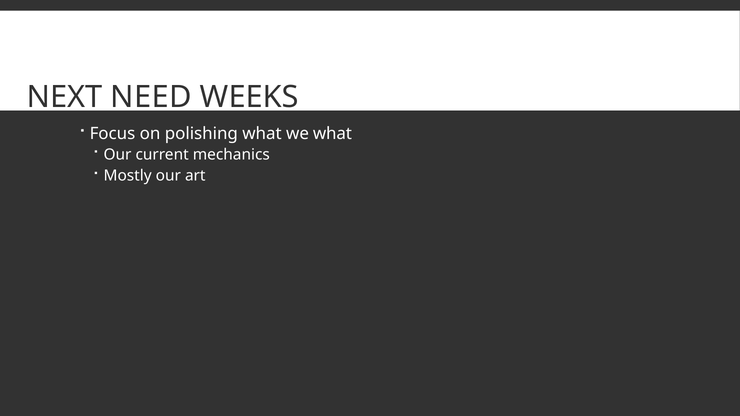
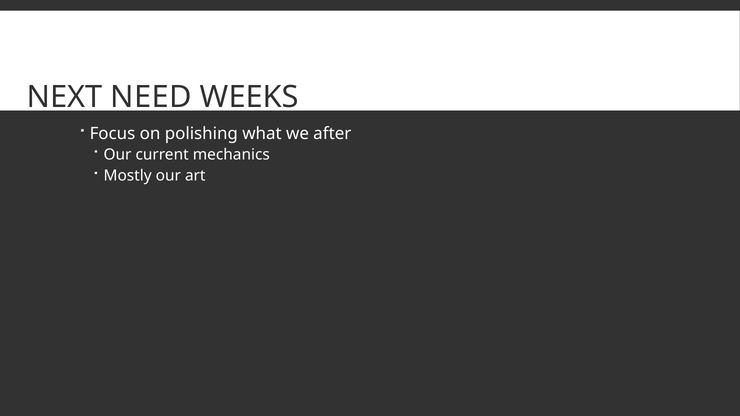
we what: what -> after (332, 134)
